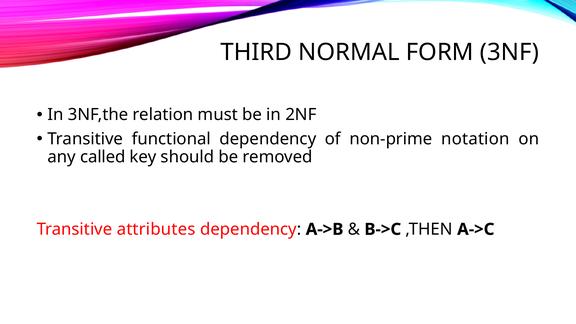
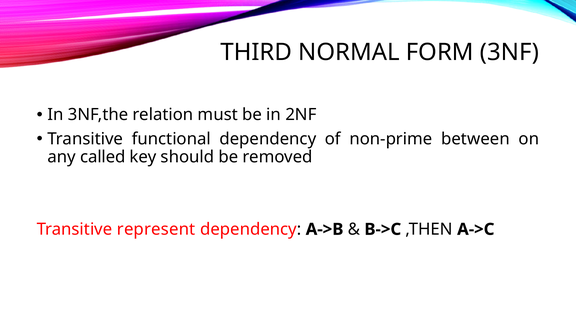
notation: notation -> between (475, 139)
attributes: attributes -> represent (156, 229)
